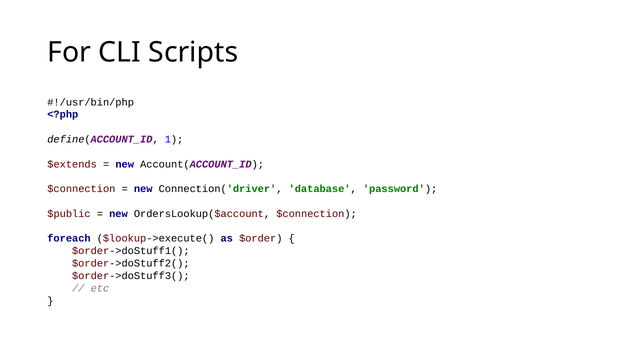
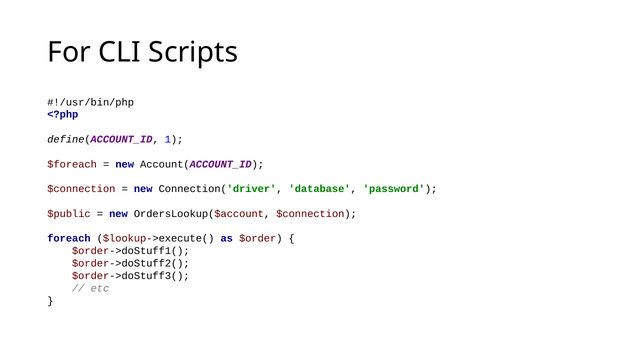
$extends: $extends -> $foreach (72, 164)
